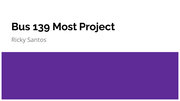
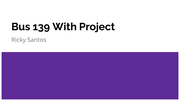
Most: Most -> With (65, 27)
